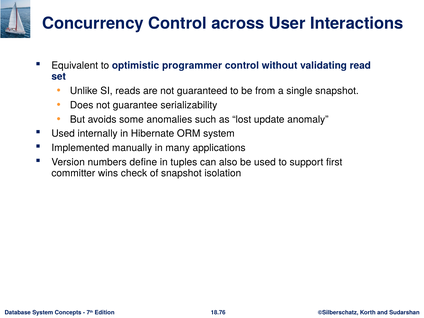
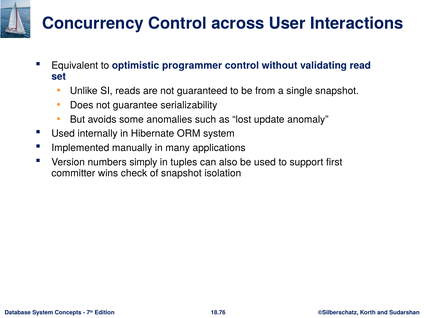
define: define -> simply (143, 162)
